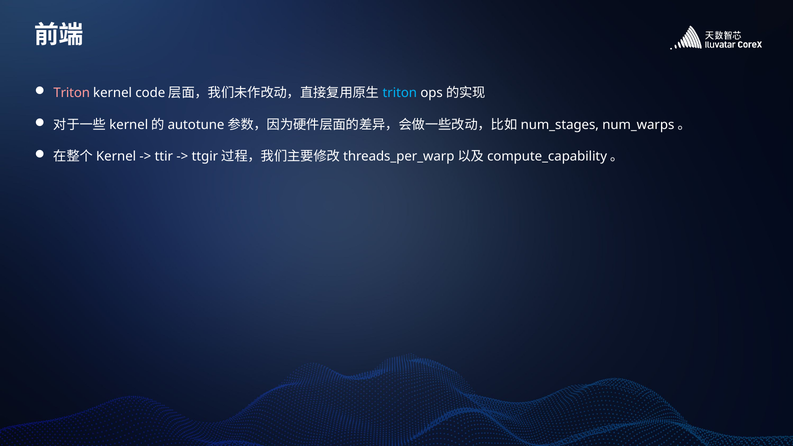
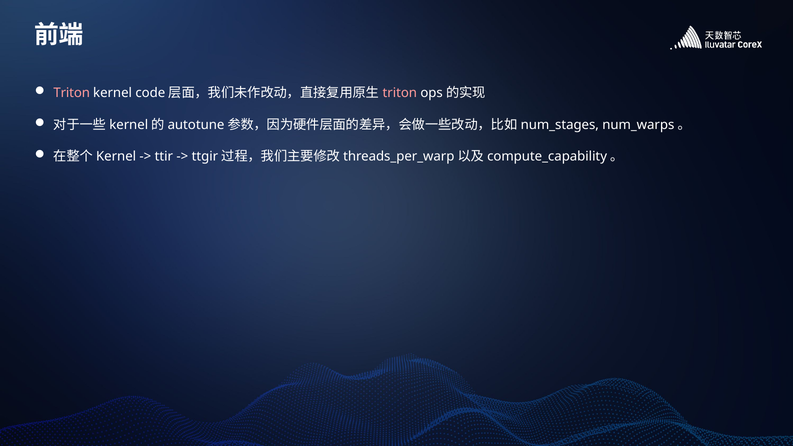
triton colour: light blue -> pink (400, 93)
